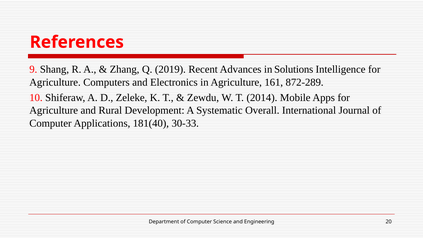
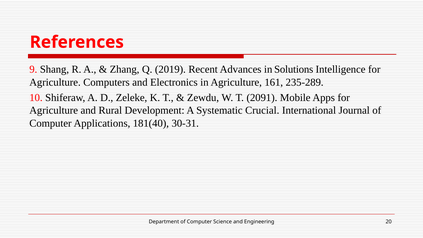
872-289: 872-289 -> 235-289 (305, 82)
2014: 2014 -> 2091 (262, 98)
Overall: Overall -> Crucial (262, 110)
30-33: 30-33 -> 30-31 (185, 123)
